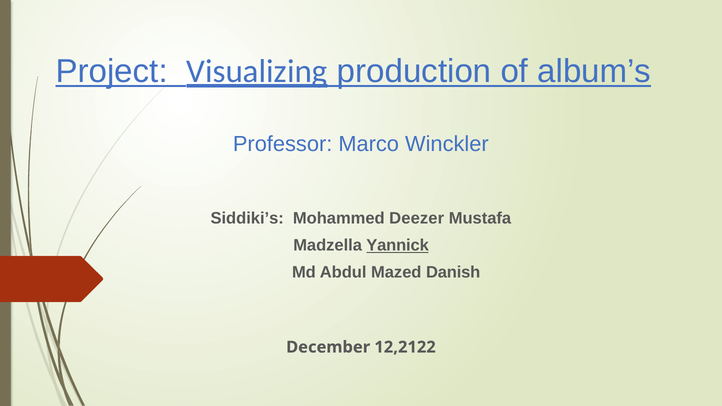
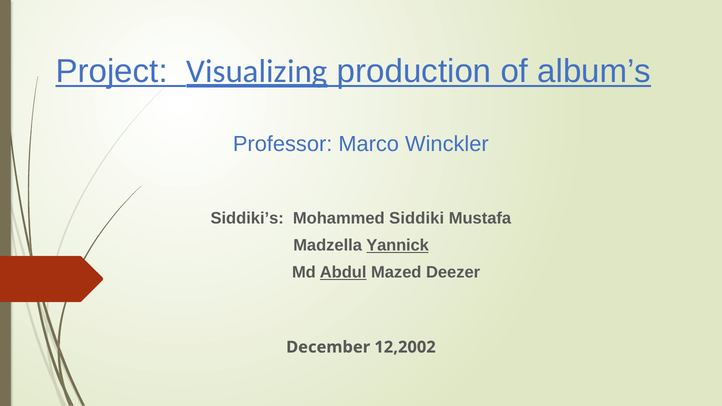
Deezer: Deezer -> Siddiki (417, 218)
Abdul underline: none -> present (343, 273)
Danish: Danish -> Deezer (453, 273)
12,2122: 12,2122 -> 12,2002 (405, 347)
